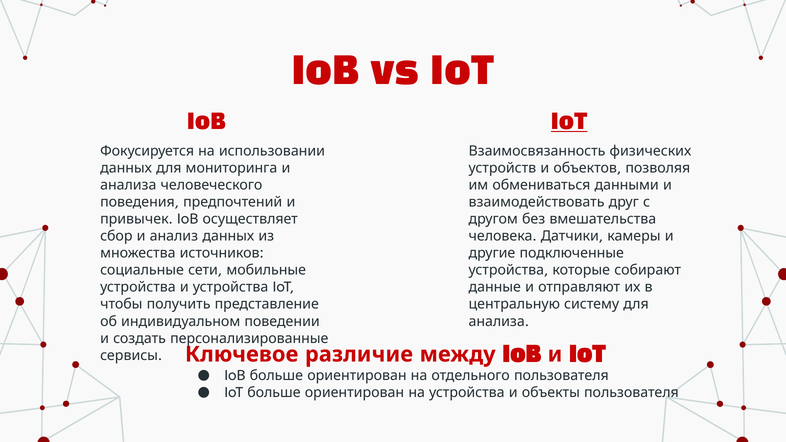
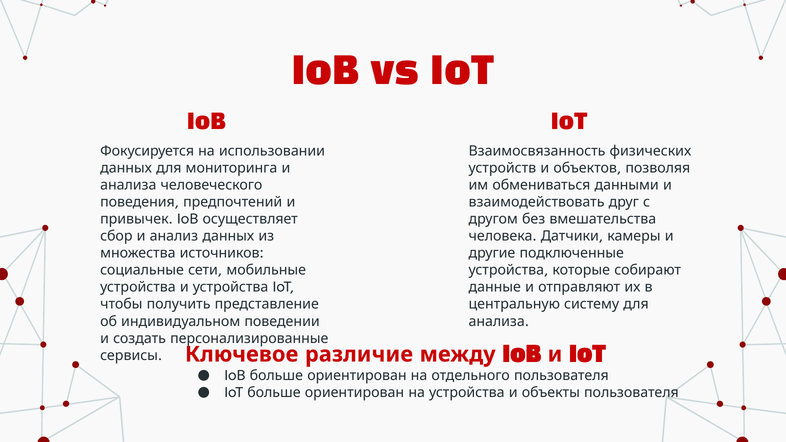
IoT underline: present -> none (569, 122)
